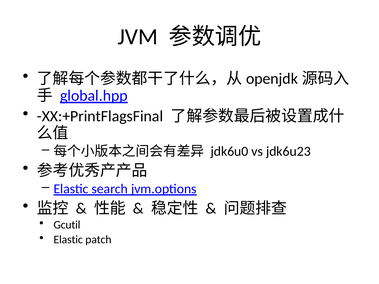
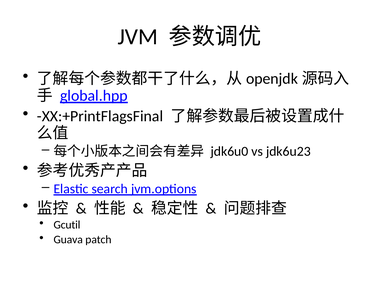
Elastic: Elastic -> Guava (68, 240)
